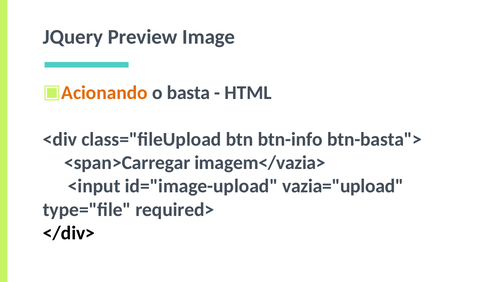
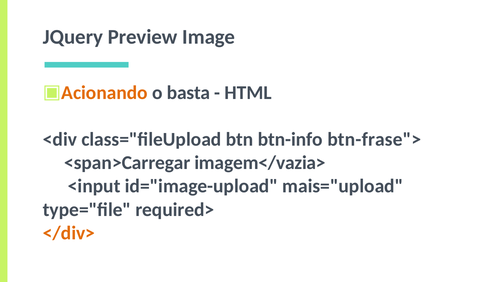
btn-basta">: btn-basta"> -> btn-frase"> (374, 139)
vazia="upload: vazia="upload -> mais="upload (343, 186)
</div> colour: black -> orange (69, 233)
